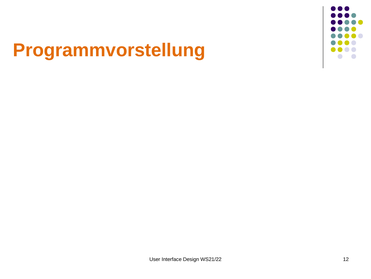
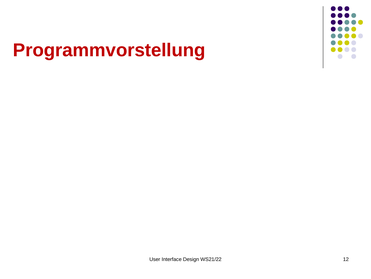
Programmvorstellung colour: orange -> red (109, 50)
